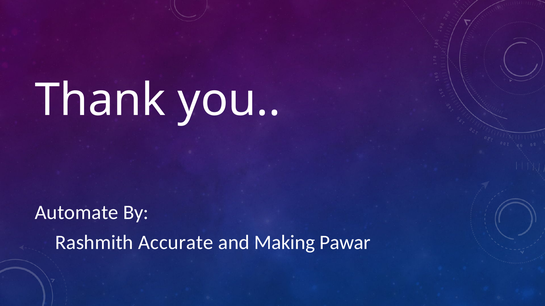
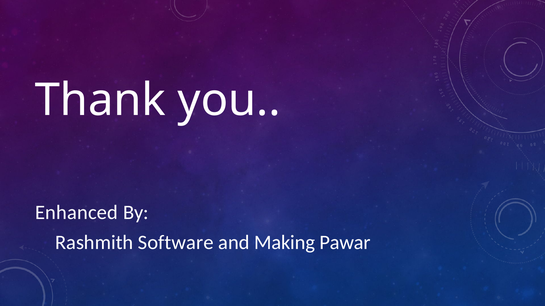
Automate: Automate -> Enhanced (77, 213)
Accurate: Accurate -> Software (176, 243)
